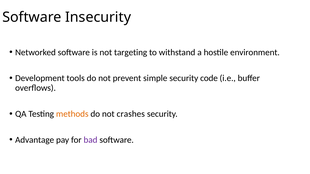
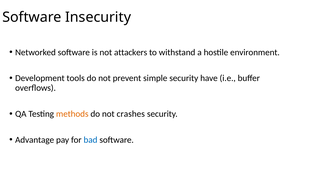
targeting: targeting -> attackers (131, 52)
code: code -> have (209, 78)
bad colour: purple -> blue (91, 140)
